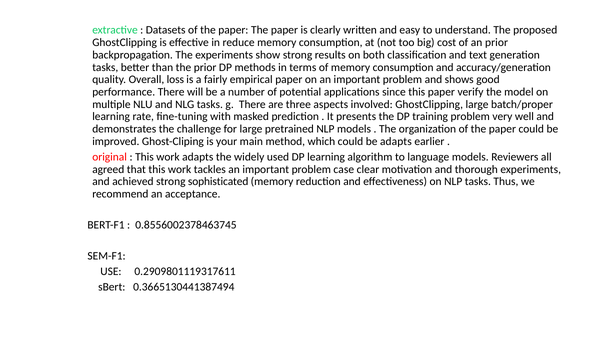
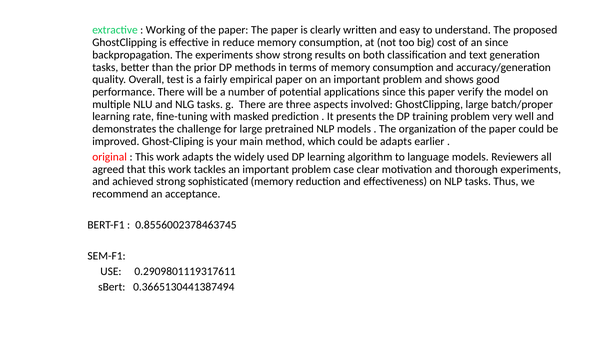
Datasets: Datasets -> Working (166, 30)
an prior: prior -> since (497, 43)
loss: loss -> test (175, 80)
